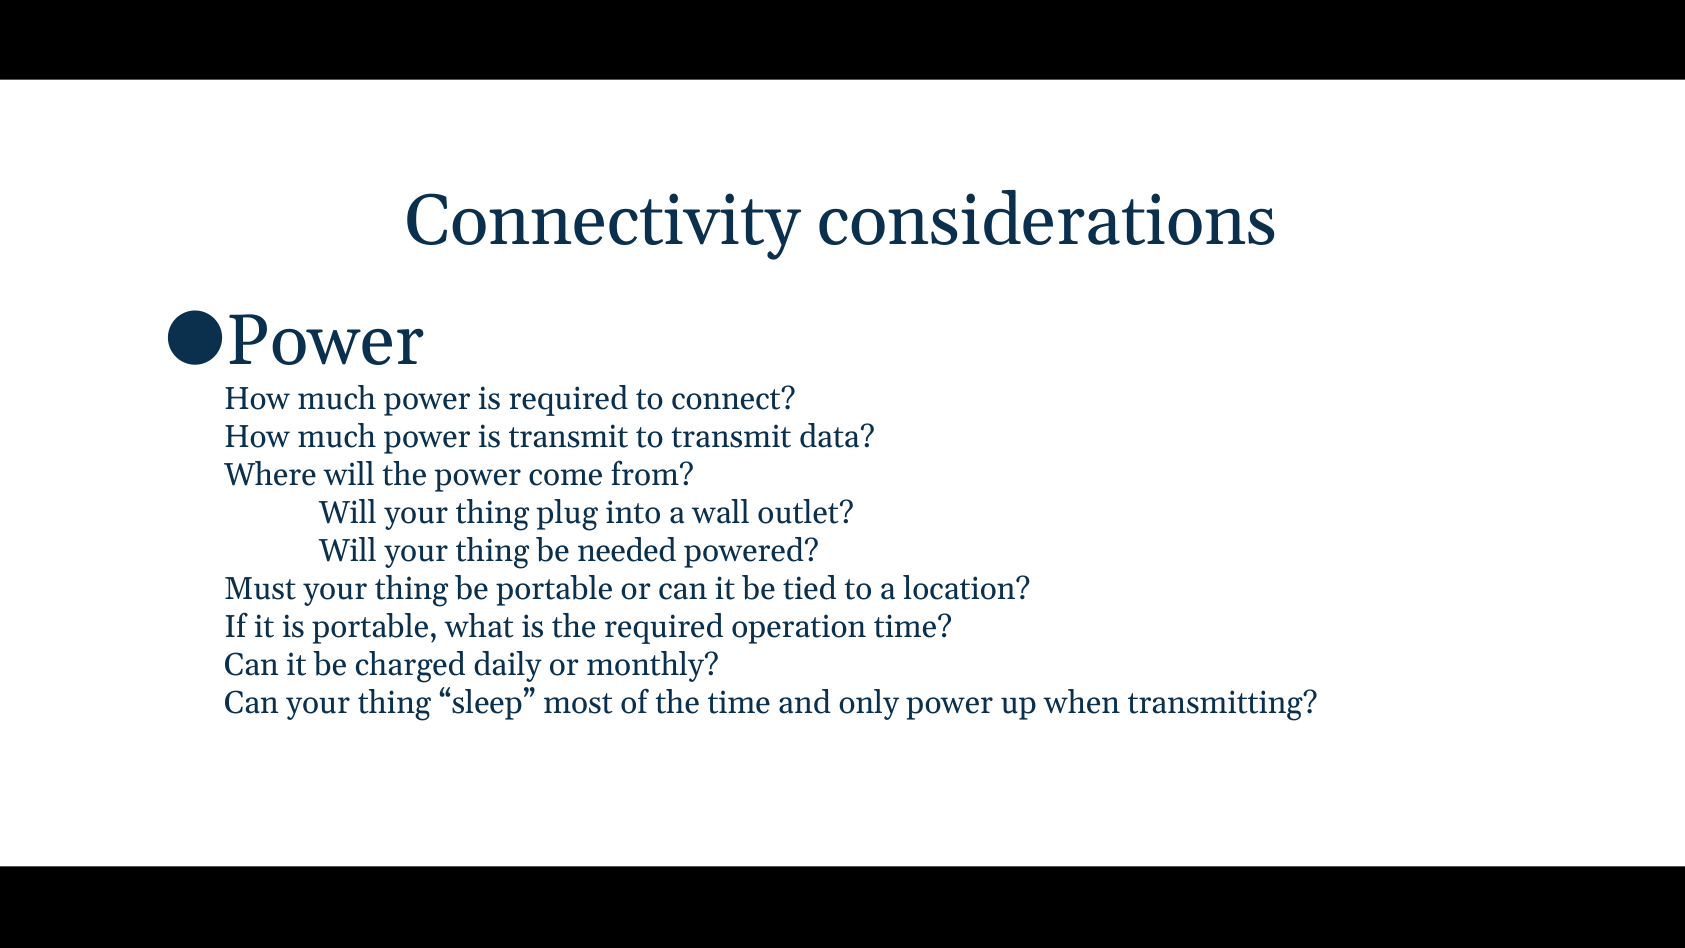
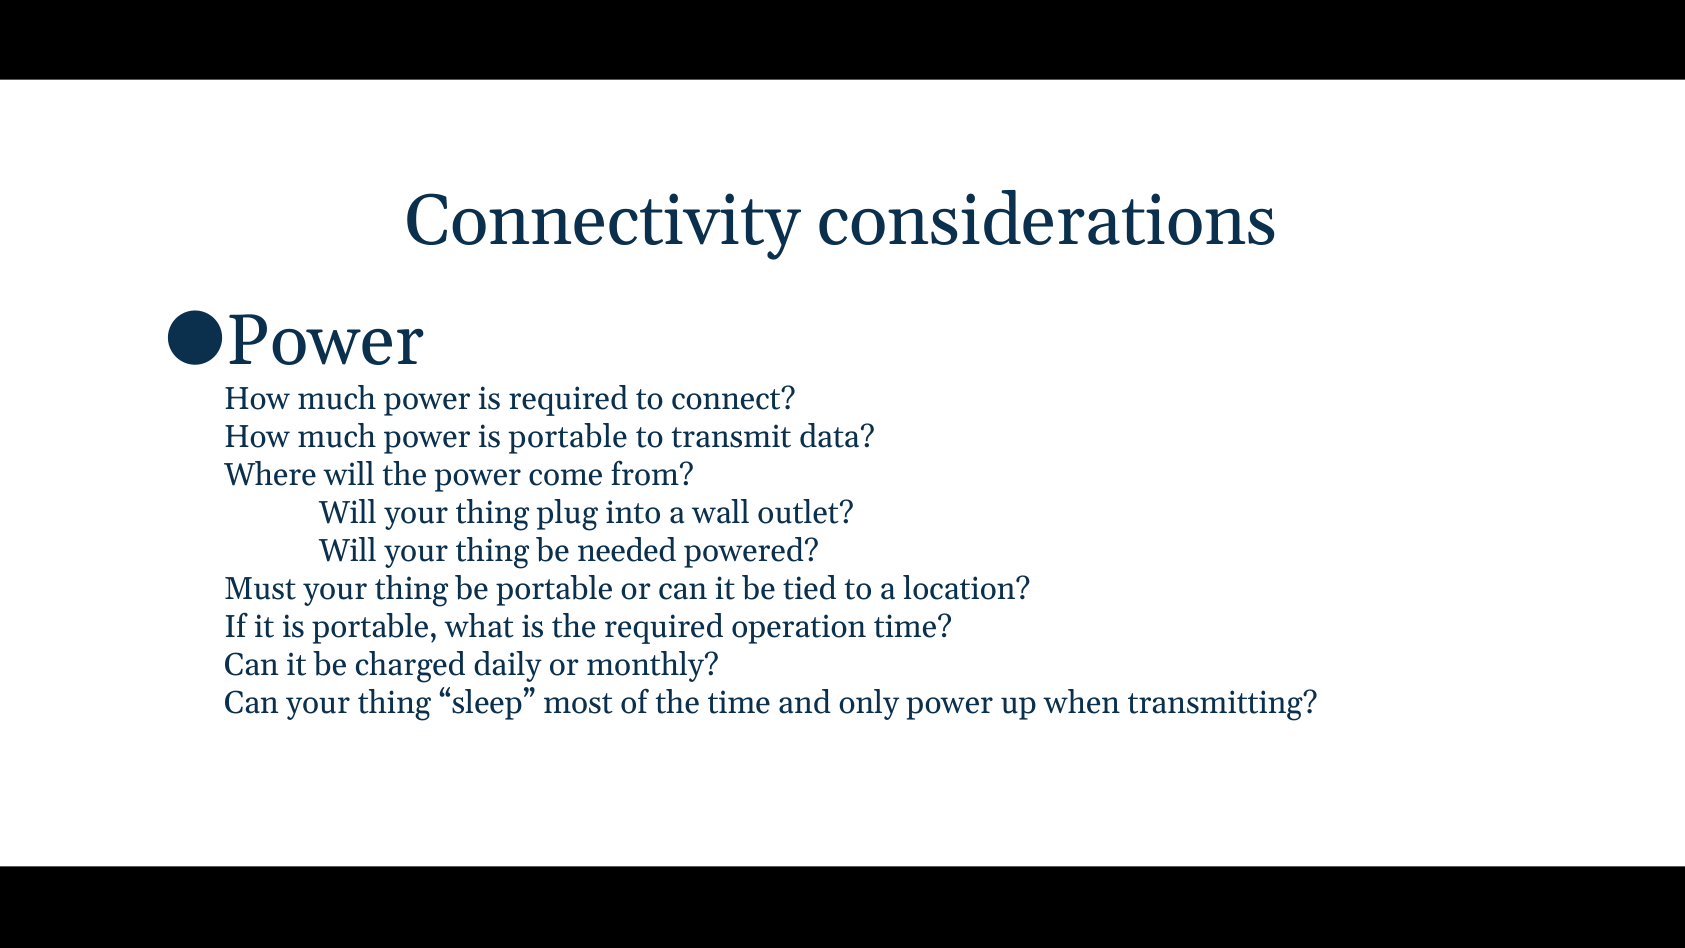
power is transmit: transmit -> portable (568, 437)
